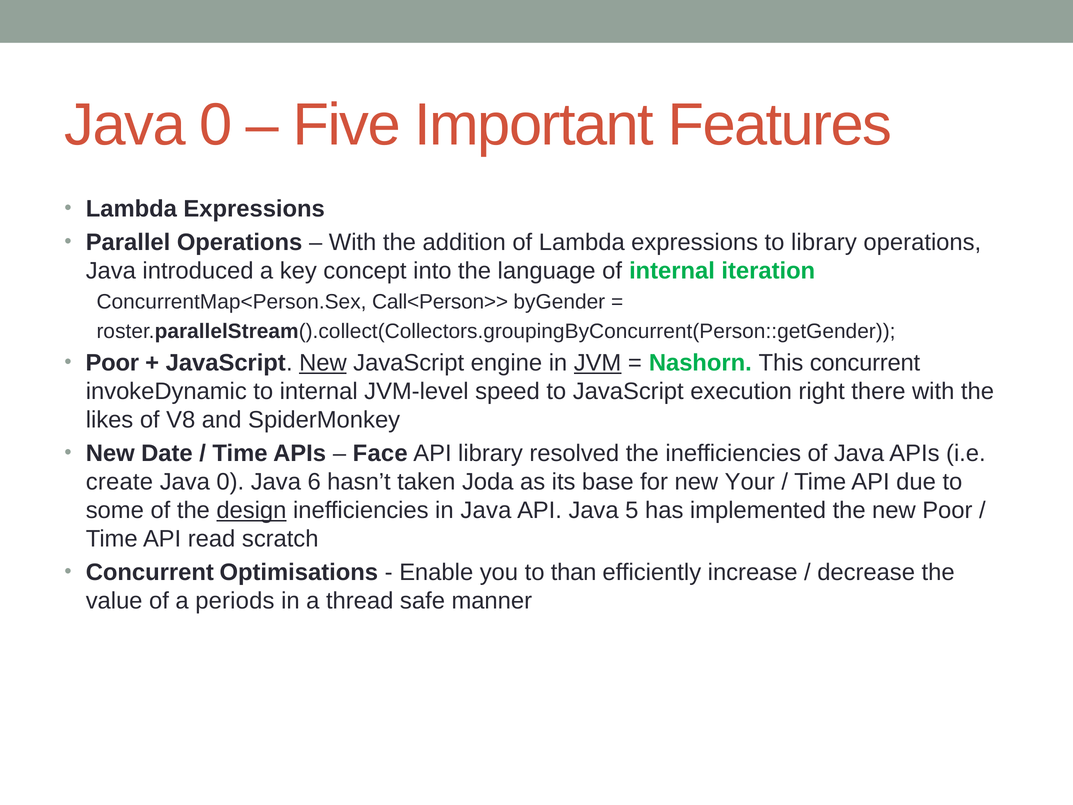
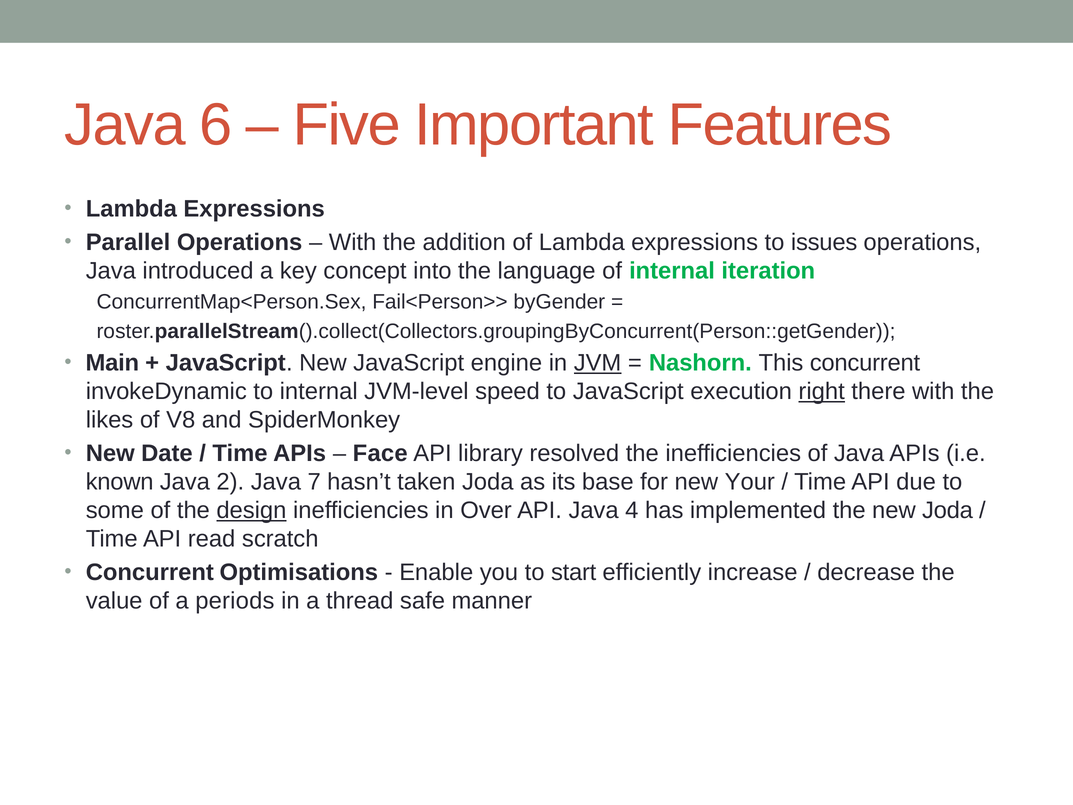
0: 0 -> 6 (216, 125)
to library: library -> issues (824, 242)
Call<Person>>: Call<Person>> -> Fail<Person>> (440, 302)
Poor: Poor -> Main (112, 363)
New underline: present -> none (323, 363)
right underline: none -> present (822, 391)
create: create -> known (120, 482)
0: 0 -> 2 (230, 482)
6: 6 -> 7 (314, 482)
in Java: Java -> Over (486, 510)
5: 5 -> 4 (632, 510)
new Poor: Poor -> Joda (947, 510)
than: than -> start (574, 572)
